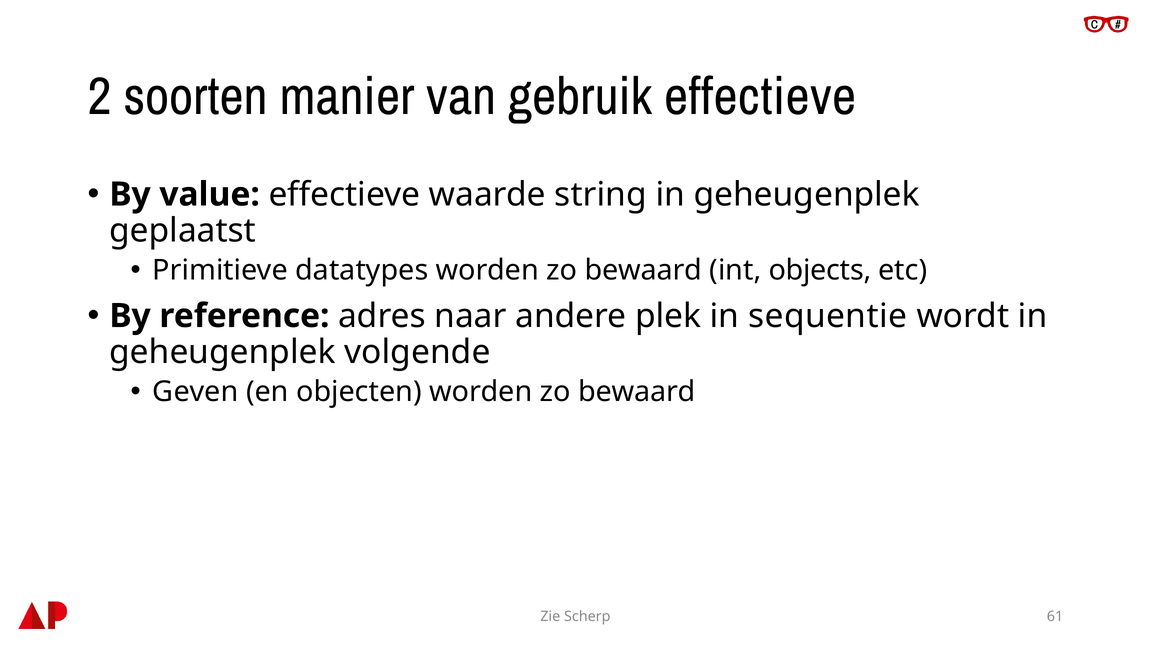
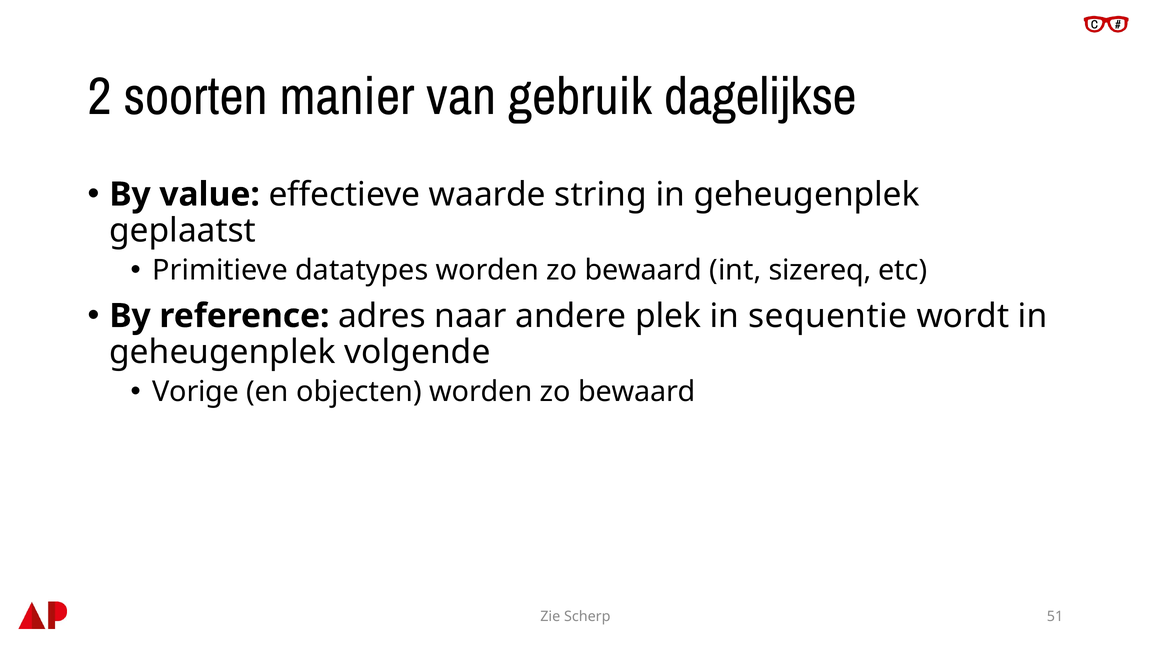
gebruik effectieve: effectieve -> dagelijkse (761, 97)
objects: objects -> sizereq (820, 271)
Geven: Geven -> Vorige (196, 392)
61: 61 -> 51 (1055, 617)
